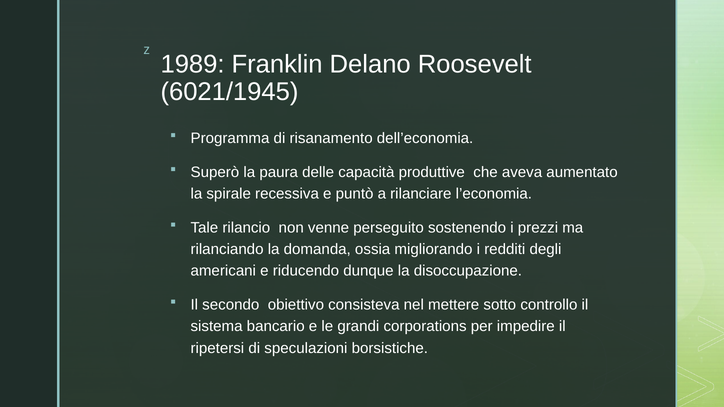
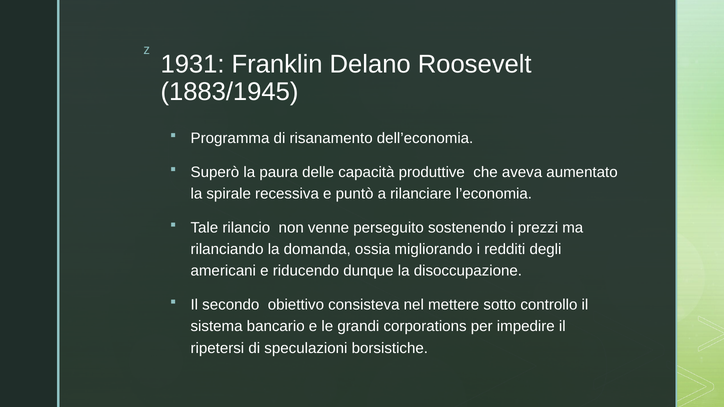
1989: 1989 -> 1931 (193, 64)
6021/1945: 6021/1945 -> 1883/1945 (229, 92)
